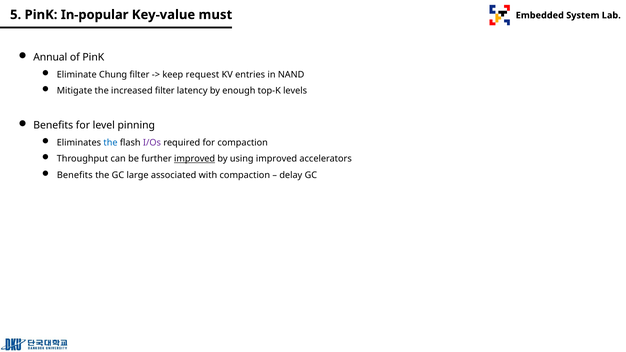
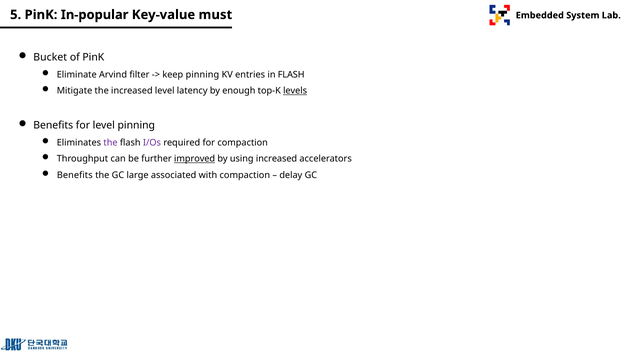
Annual: Annual -> Bucket (50, 57)
Chung: Chung -> Arvind (113, 75)
keep request: request -> pinning (202, 75)
in NAND: NAND -> FLASH (291, 75)
increased filter: filter -> level (165, 91)
levels underline: none -> present (295, 91)
the colour: blue -> purple (111, 143)
using improved: improved -> increased (277, 159)
